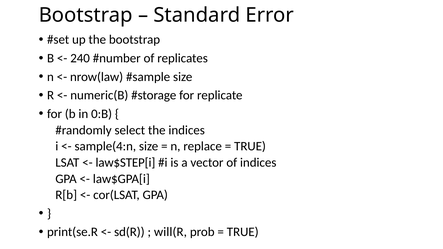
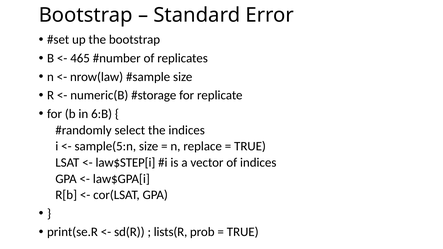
240: 240 -> 465 (80, 58)
0:B: 0:B -> 6:B (102, 114)
sample(4:n: sample(4:n -> sample(5:n (105, 146)
will(R: will(R -> lists(R (171, 232)
